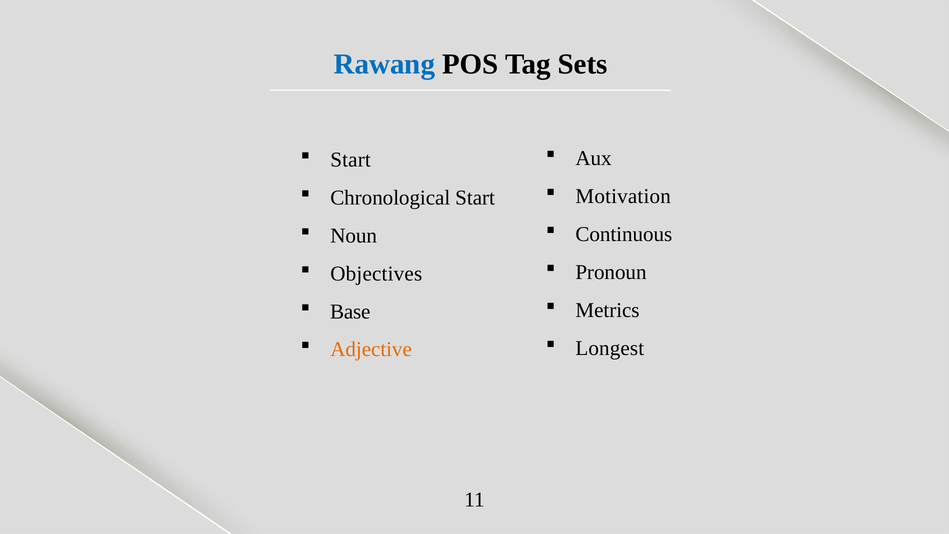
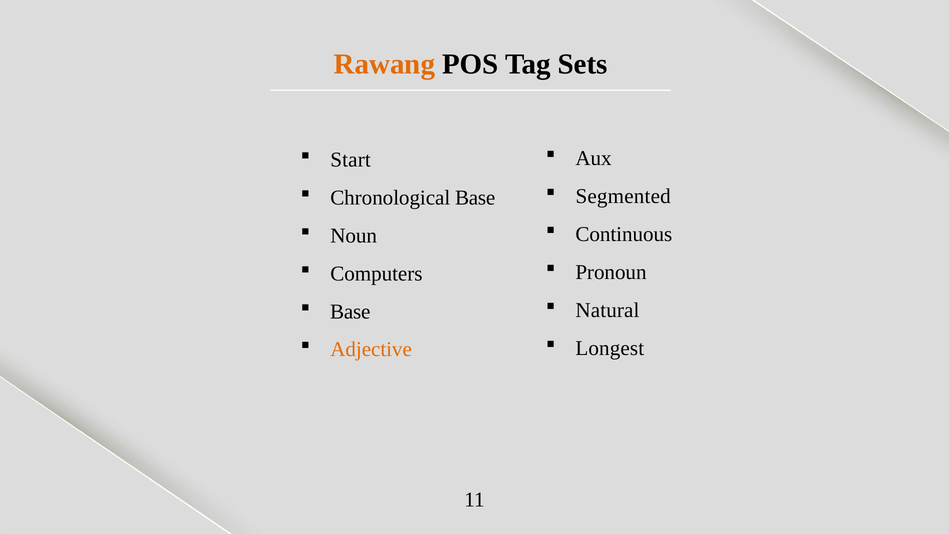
Rawang colour: blue -> orange (384, 64)
Motivation: Motivation -> Segmented (623, 196)
Chronological Start: Start -> Base (475, 198)
Objectives: Objectives -> Computers (376, 274)
Metrics: Metrics -> Natural (607, 310)
